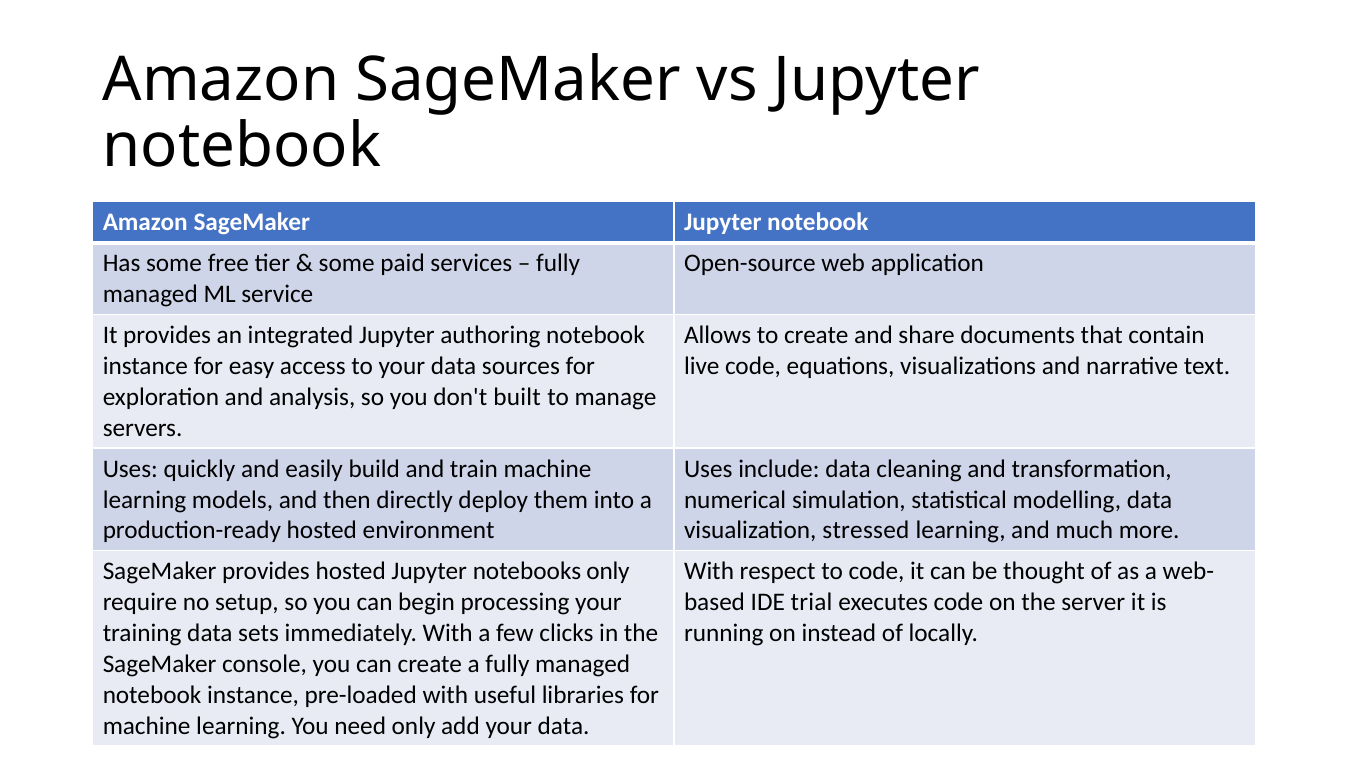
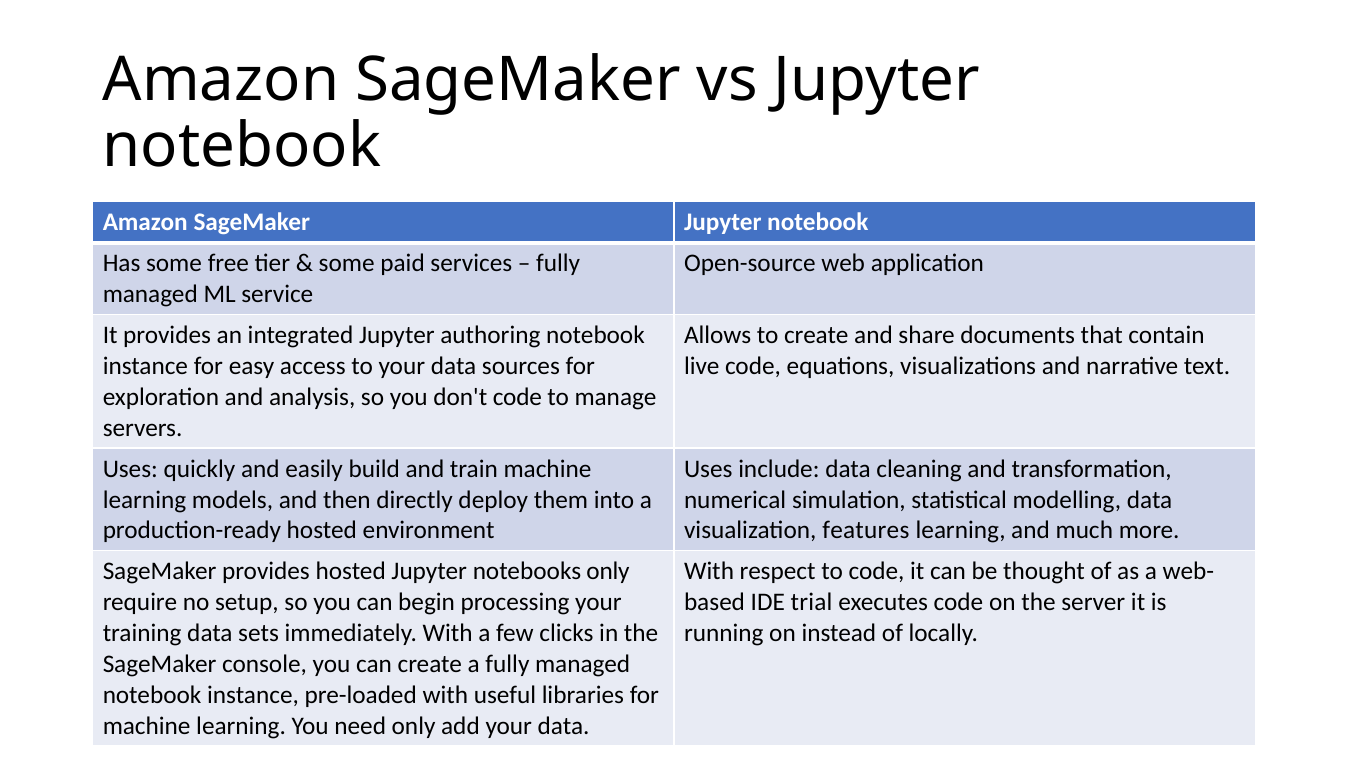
don't built: built -> code (517, 397)
stressed: stressed -> features (866, 531)
